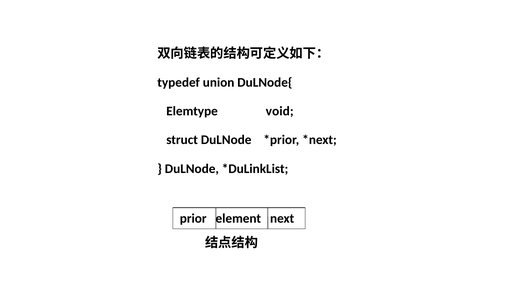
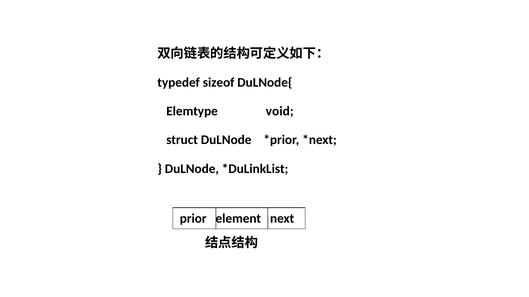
union: union -> sizeof (219, 83)
